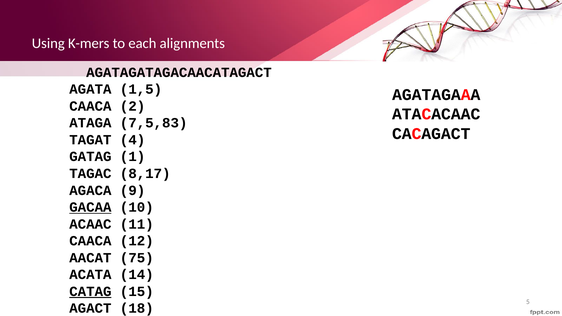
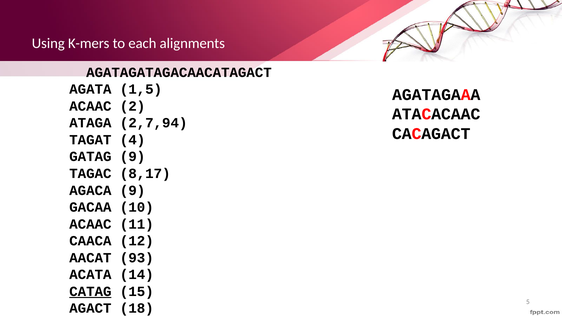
CAACA: CAACA -> ACAAC (90, 106)
7,5,83: 7,5,83 -> 2,7,94 (154, 123)
GATAG 1: 1 -> 9 (133, 157)
GACAA underline: present -> none (90, 207)
75: 75 -> 93 (137, 258)
